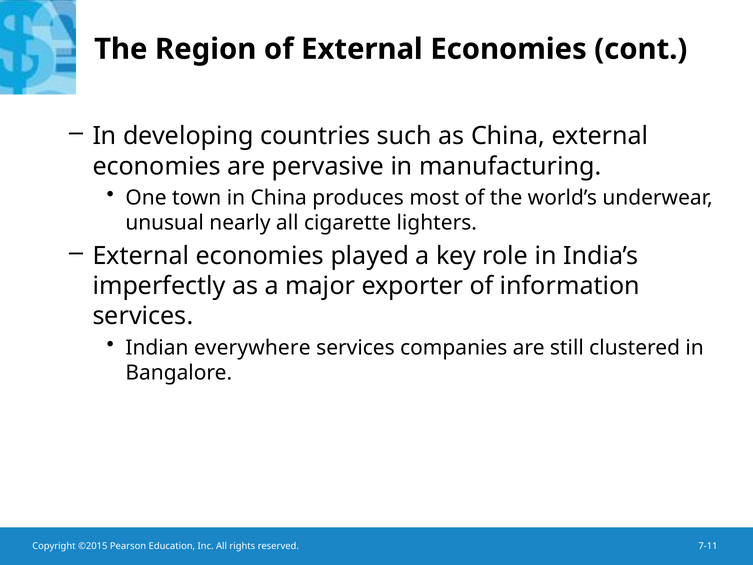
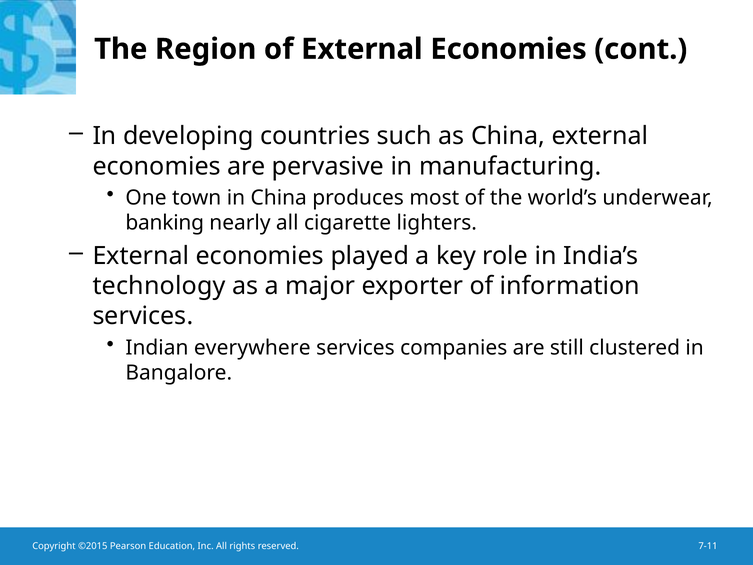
unusual: unusual -> banking (165, 223)
imperfectly: imperfectly -> technology (159, 286)
